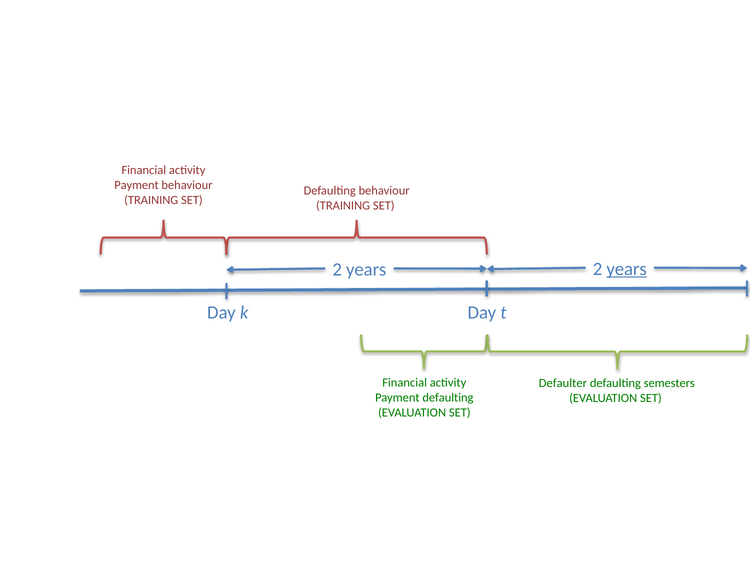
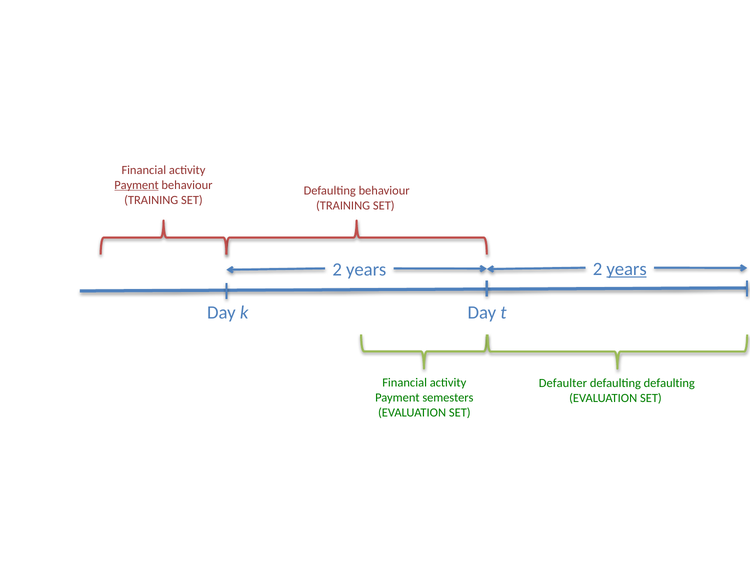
Payment underline: none -> present (137, 185)
defaulting semesters: semesters -> defaulting (669, 383)
Payment defaulting: defaulting -> semesters (448, 398)
